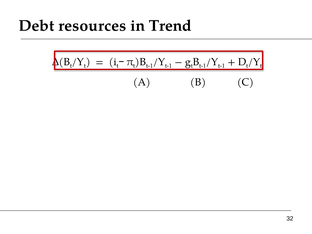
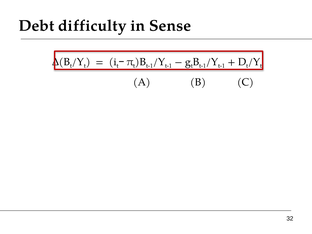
resources: resources -> difficulty (92, 26)
Trend: Trend -> Sense (170, 26)
